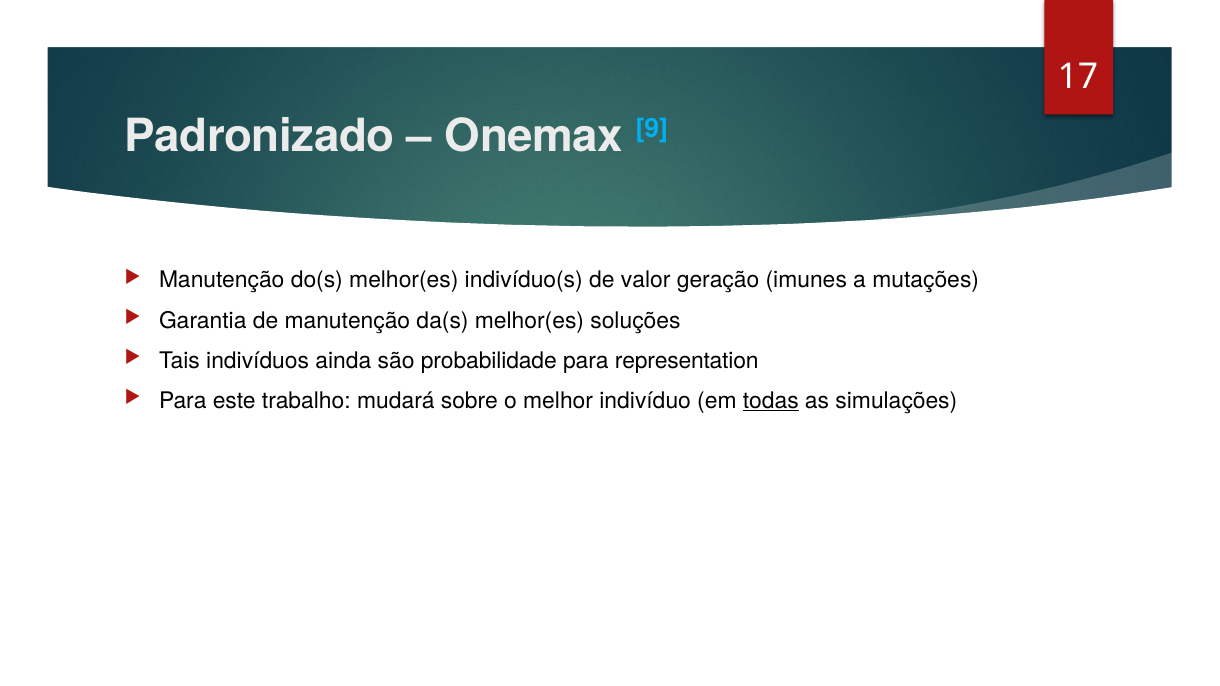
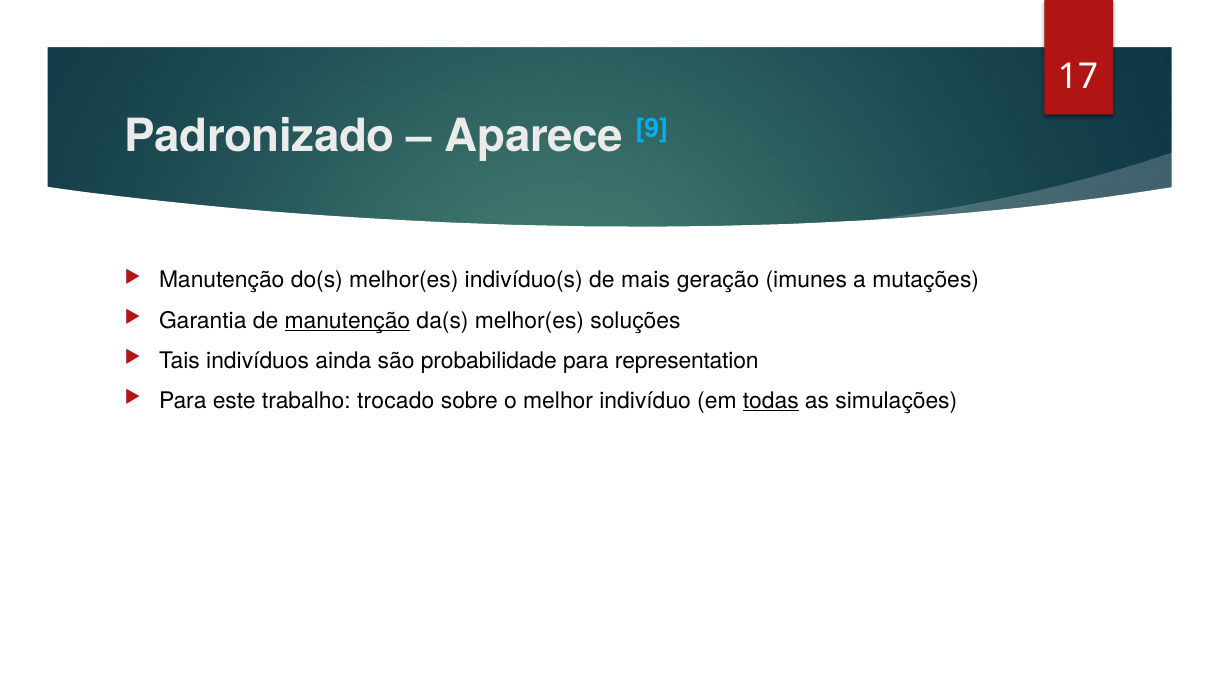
Onemax: Onemax -> Aparece (534, 136)
valor: valor -> mais (646, 280)
manutenção underline: none -> present (347, 321)
mudará: mudará -> trocado (396, 401)
